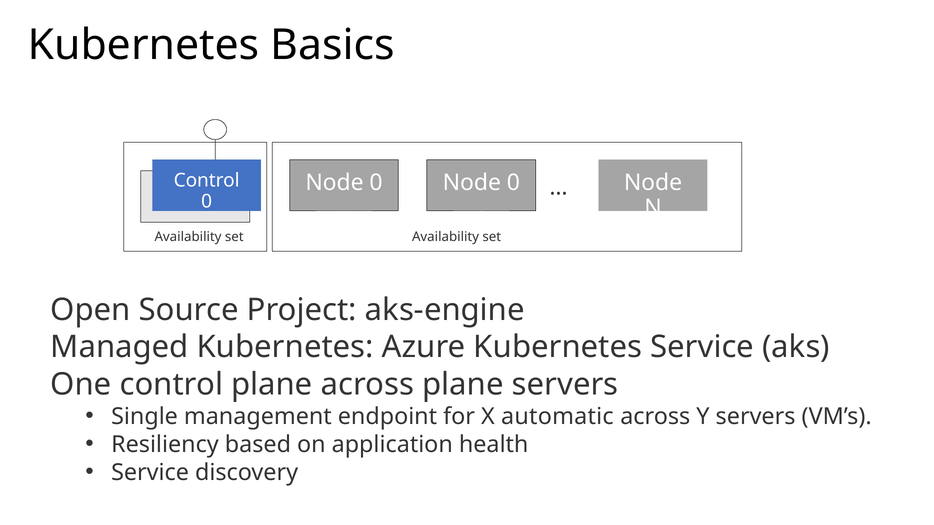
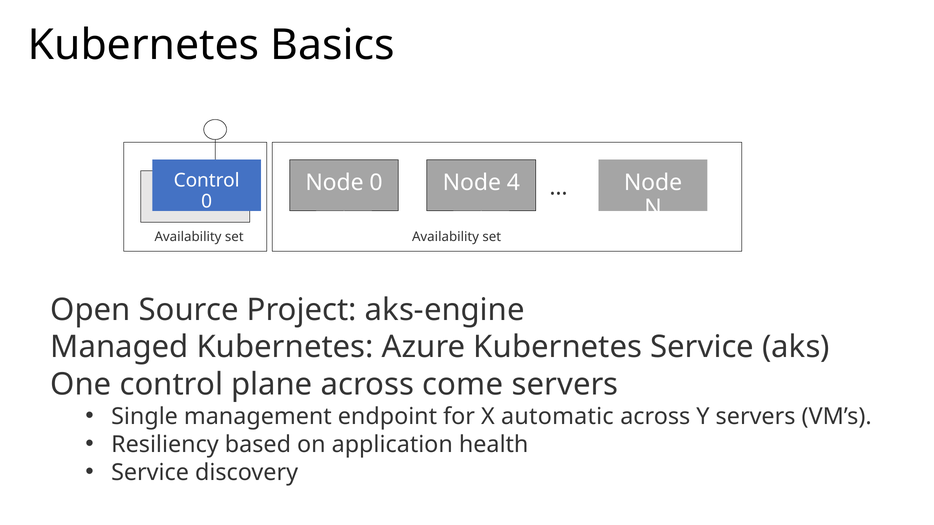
0: 0 -> 4 (513, 183)
across plane: plane -> come (463, 385)
